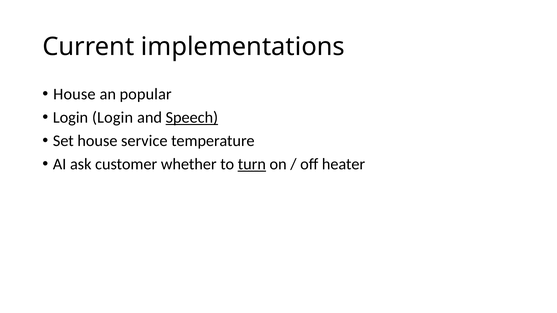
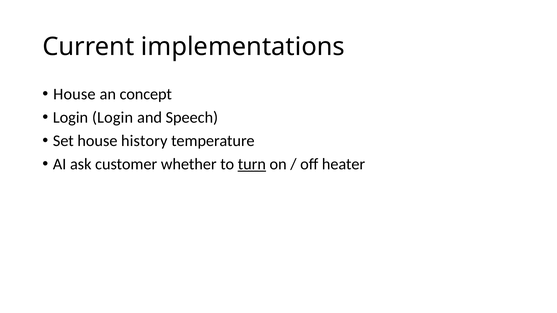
popular: popular -> concept (146, 94)
Speech underline: present -> none (192, 118)
service: service -> history (144, 141)
